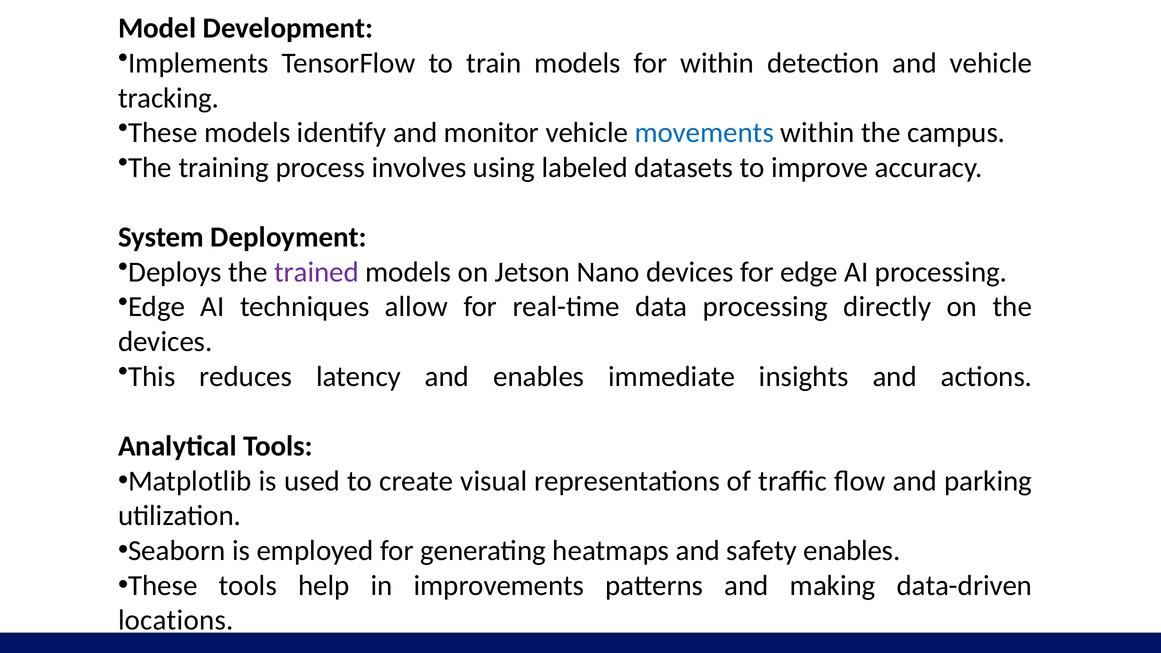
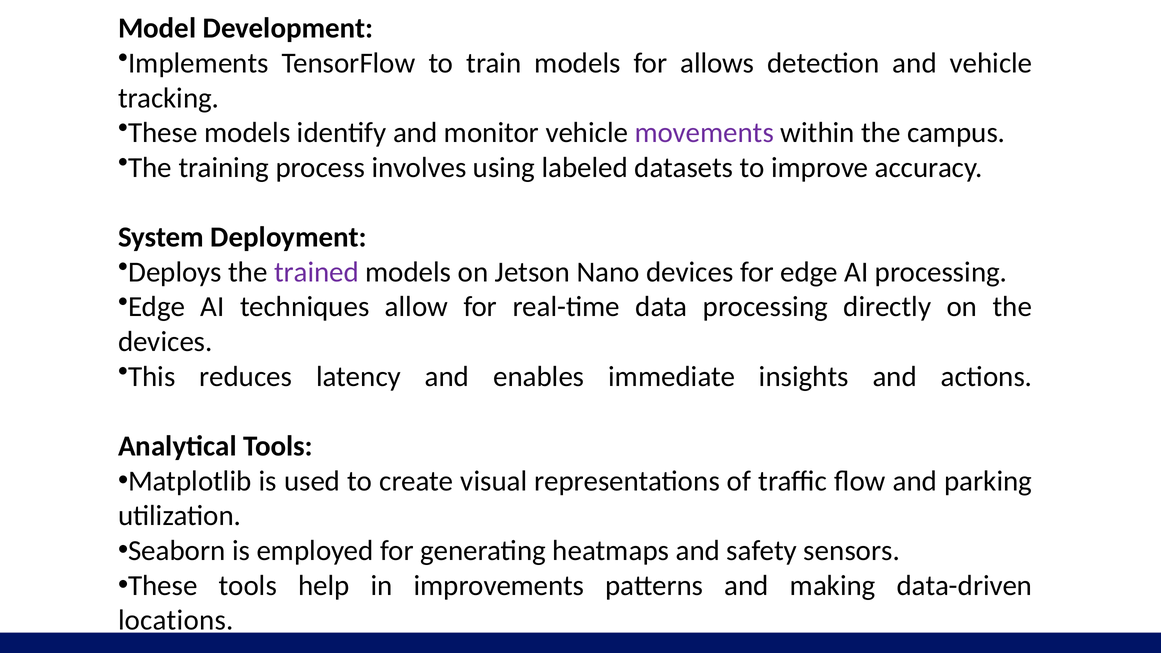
for within: within -> allows (717, 63)
movements colour: blue -> purple (704, 133)
safety enables: enables -> sensors (852, 551)
